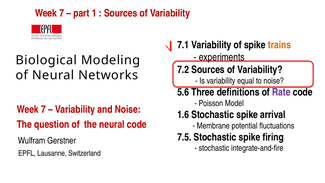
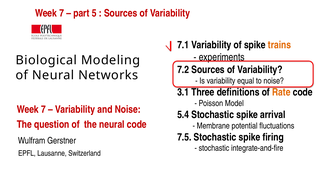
1: 1 -> 5 (94, 13)
5.6: 5.6 -> 3.1 (183, 92)
Rate colour: purple -> orange (281, 92)
1.6: 1.6 -> 5.4 (183, 114)
